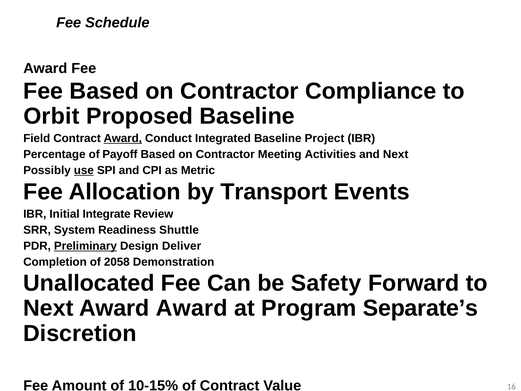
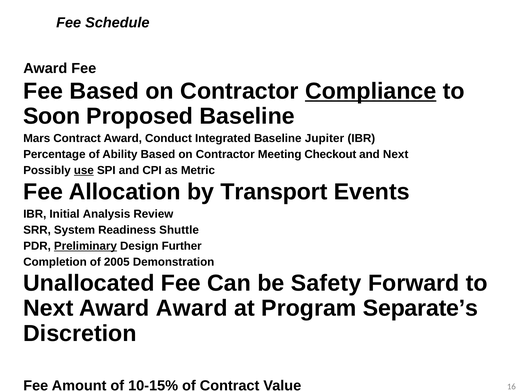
Compliance underline: none -> present (371, 91)
Orbit: Orbit -> Soon (52, 116)
Field: Field -> Mars (37, 138)
Award underline: present -> none (123, 138)
Project: Project -> Jupiter (324, 138)
Payoff: Payoff -> Ability (120, 154)
Activities: Activities -> Checkout (330, 154)
Integrate: Integrate -> Analysis (107, 214)
Deliver: Deliver -> Further (182, 246)
2058: 2058 -> 2005 (117, 262)
